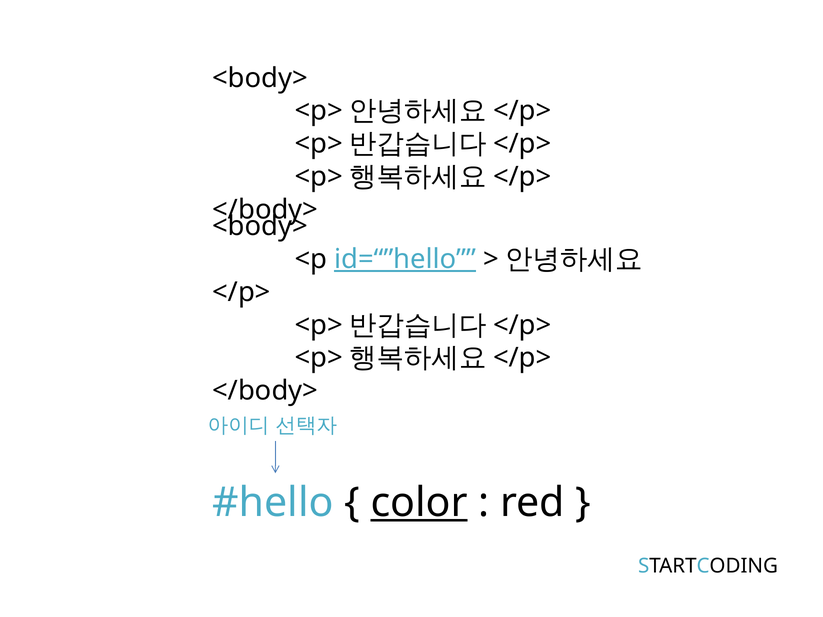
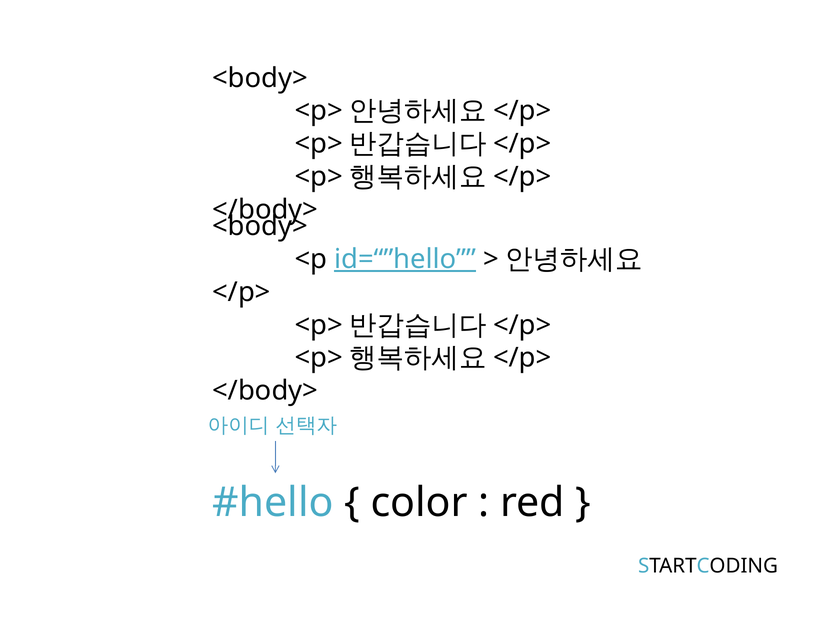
color underline: present -> none (419, 503)
